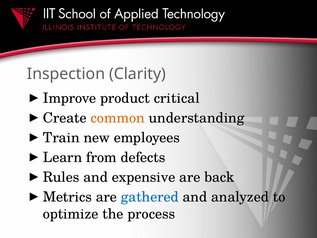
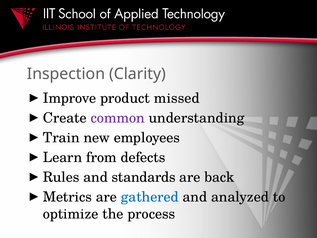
critical: critical -> missed (177, 98)
common colour: orange -> purple (118, 118)
expensive: expensive -> standards (144, 177)
